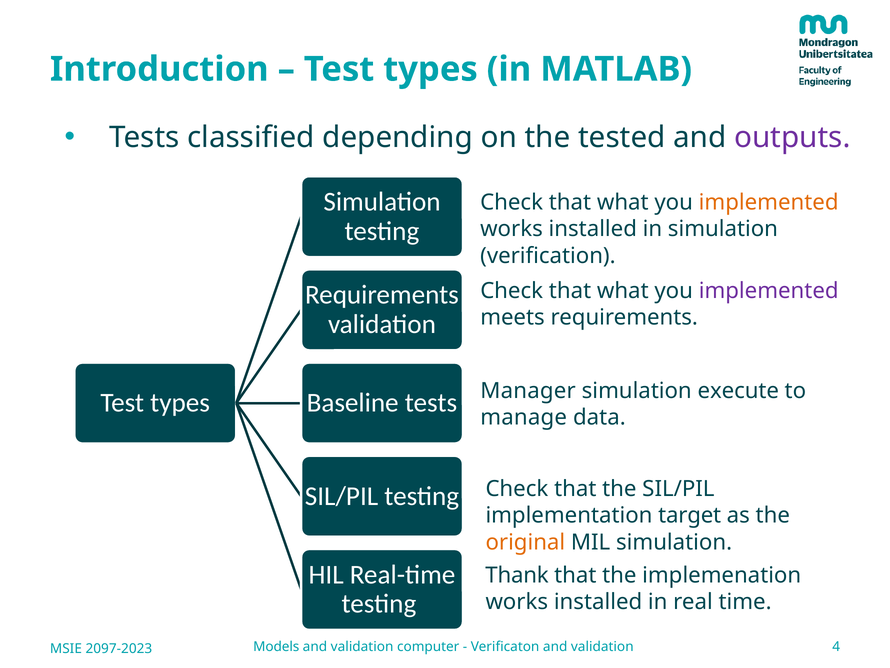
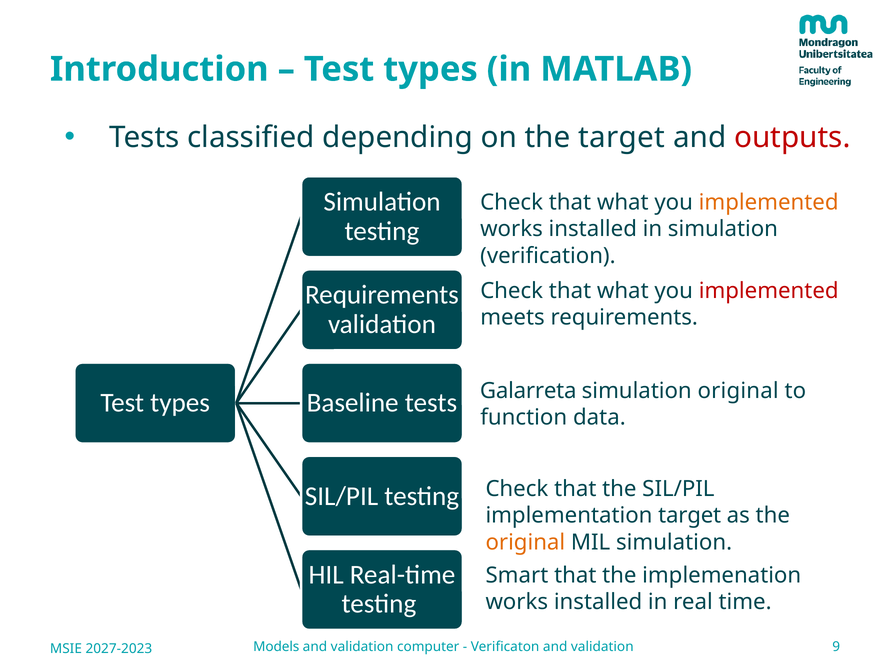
the tested: tested -> target (622, 137)
outputs colour: purple -> red (792, 137)
implemented colour: purple -> red (769, 290)
Manager: Manager -> Galarreta (528, 391)
simulation execute: execute -> original (738, 391)
manage: manage -> function (524, 417)
Thank: Thank -> Smart (517, 575)
4: 4 -> 9 (836, 646)
2097-2023: 2097-2023 -> 2027-2023 (119, 648)
